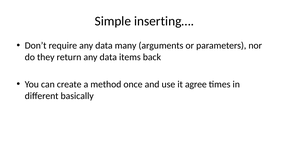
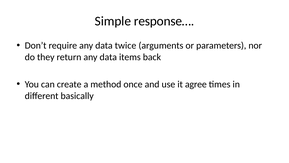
inserting…: inserting… -> response… (164, 21)
many: many -> twice (126, 45)
